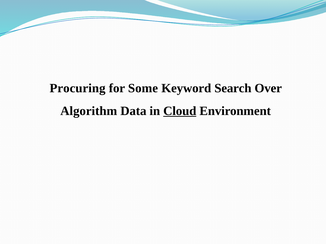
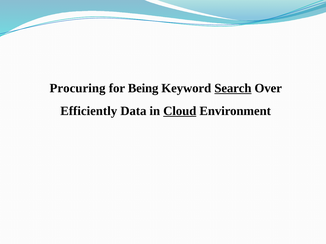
Some: Some -> Being (143, 88)
Search underline: none -> present (233, 88)
Algorithm: Algorithm -> Efficiently (89, 111)
